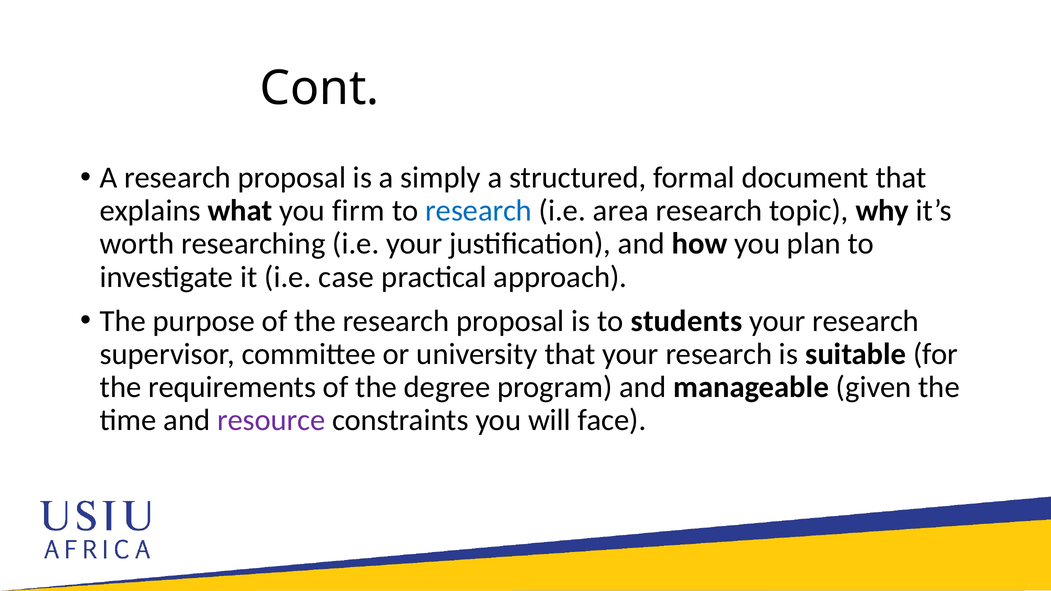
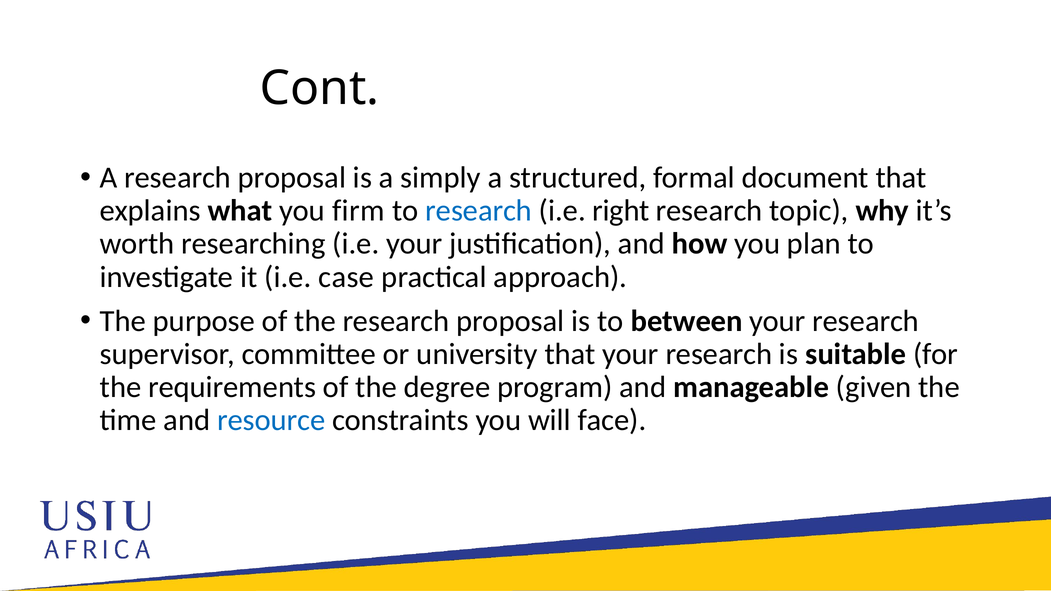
area: area -> right (621, 211)
students: students -> between (687, 321)
resource colour: purple -> blue (271, 420)
